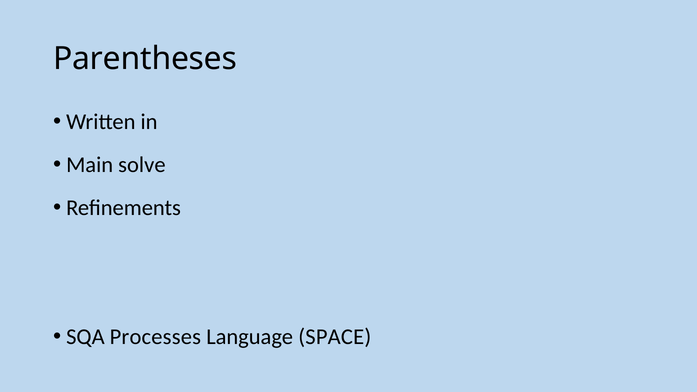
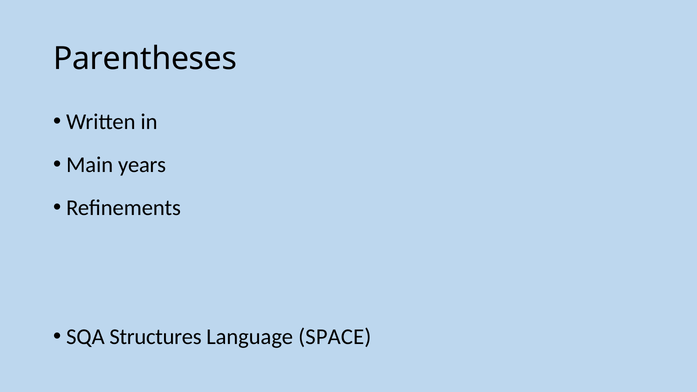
solve: solve -> years (142, 165)
Processes: Processes -> Structures (156, 337)
